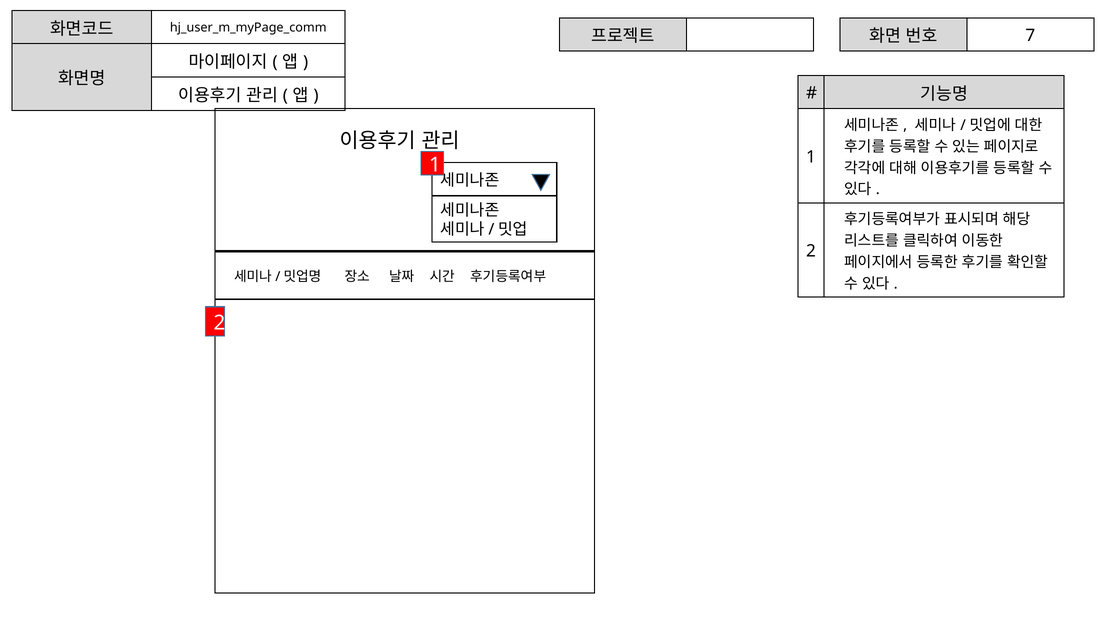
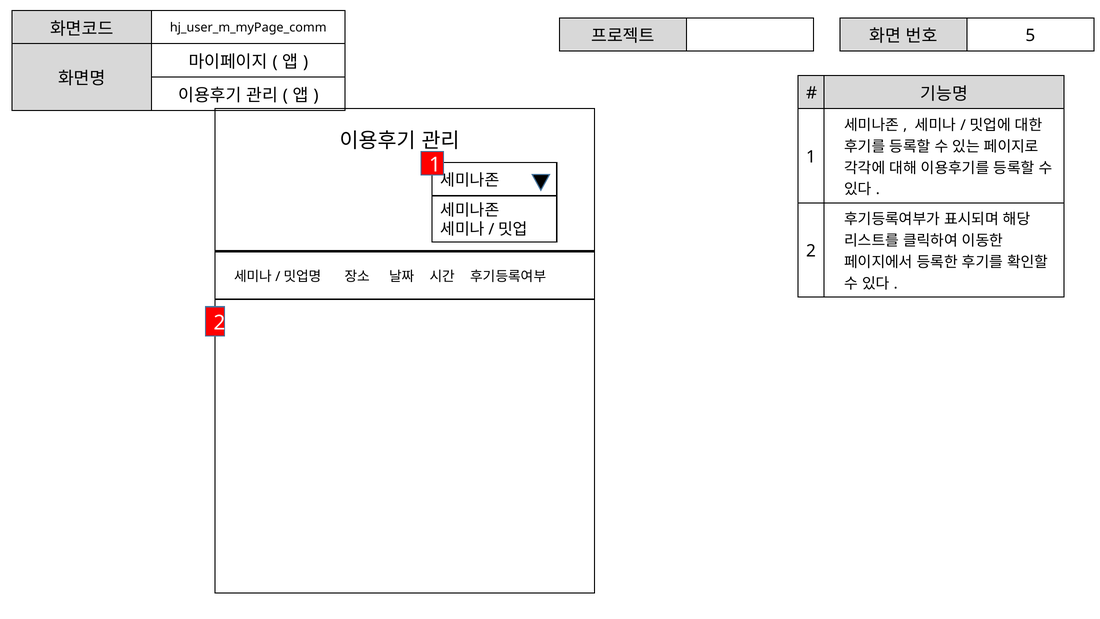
7: 7 -> 5 (1030, 35)
